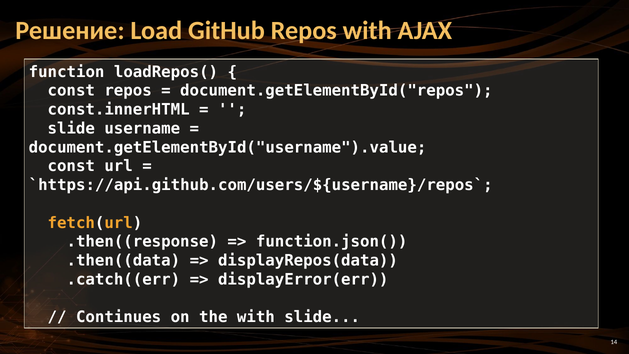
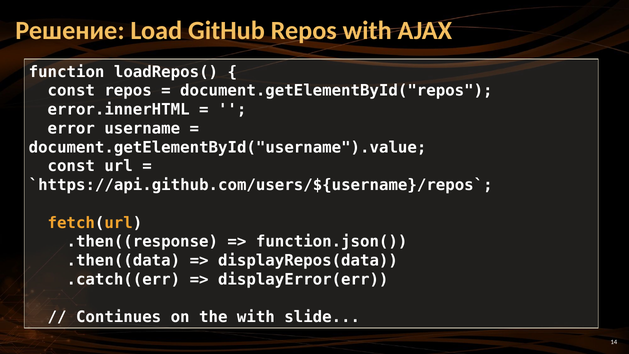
const.innerHTML: const.innerHTML -> error.innerHTML (119, 110)
slide: slide -> error (71, 128)
